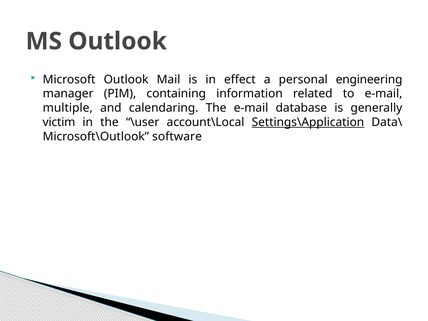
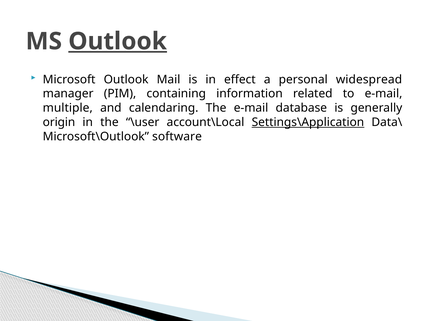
Outlook underline: none -> present (118, 41)
engineering: engineering -> widespread (369, 79)
victim: victim -> origin (59, 122)
